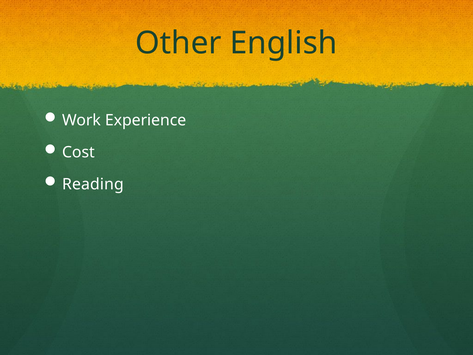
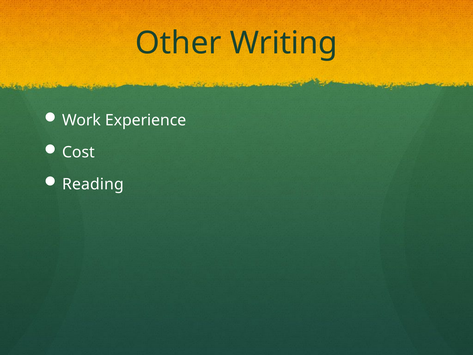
English: English -> Writing (284, 43)
